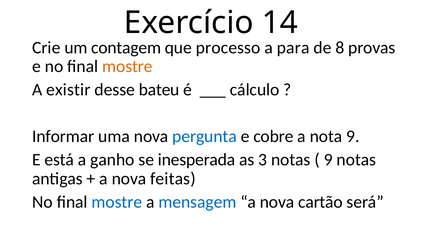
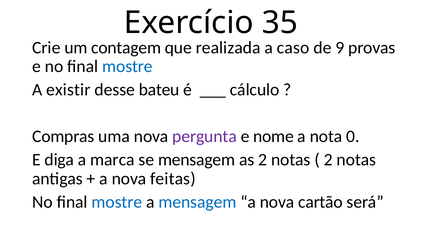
14: 14 -> 35 (280, 23)
processo: processo -> realizada (228, 48)
para: para -> caso (293, 48)
8: 8 -> 9 (340, 48)
mostre colour: orange -> blue (127, 67)
Informar: Informar -> Compras (63, 137)
pergunta colour: blue -> purple (205, 137)
cobre: cobre -> nome (273, 137)
nota 9: 9 -> 0 (353, 137)
está: está -> diga (59, 160)
ganho: ganho -> marca (112, 160)
se inesperada: inesperada -> mensagem (197, 160)
as 3: 3 -> 2 (263, 160)
9: 9 -> 2 (328, 160)
